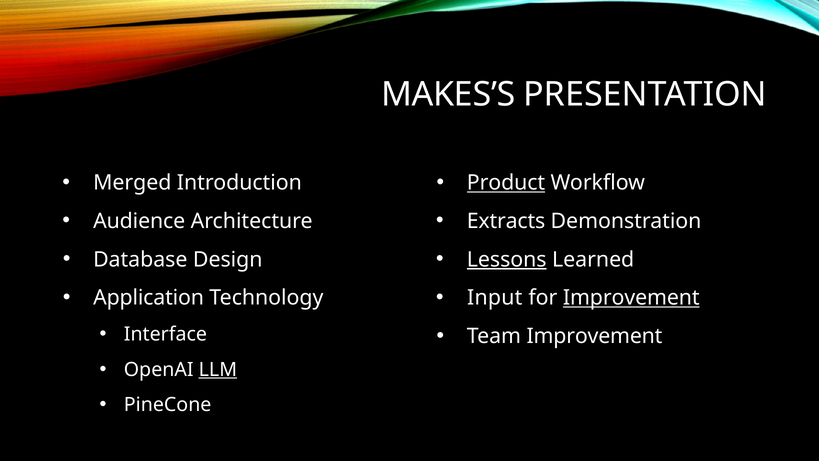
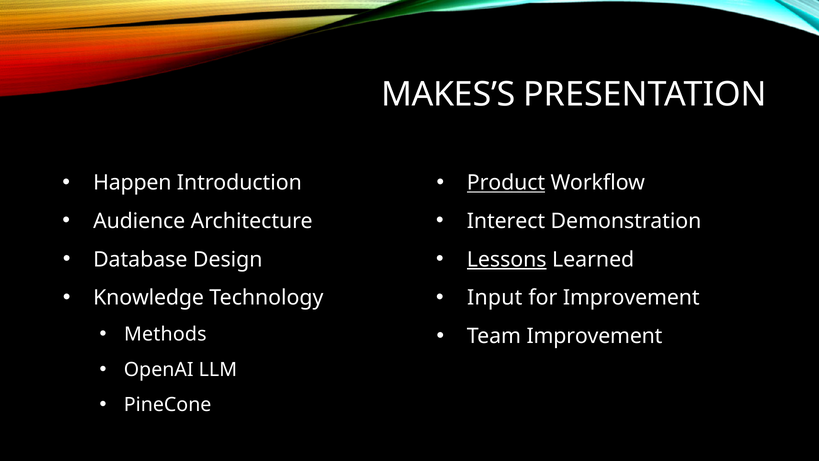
Merged: Merged -> Happen (132, 183)
Extracts: Extracts -> Interect (506, 221)
Application: Application -> Knowledge (149, 298)
Improvement underline: present -> none (631, 298)
Interface: Interface -> Methods (165, 334)
LLM underline: present -> none (218, 369)
